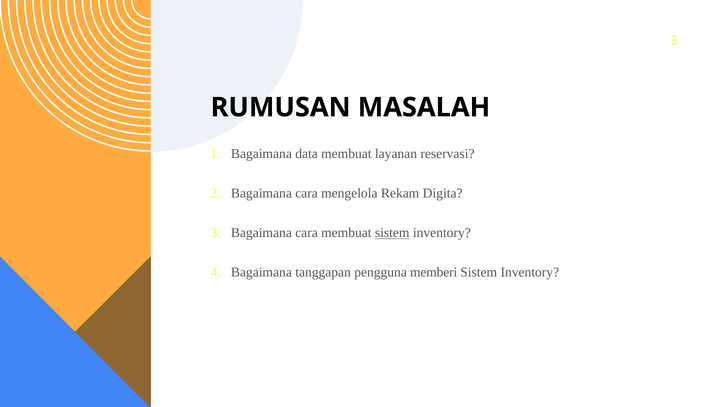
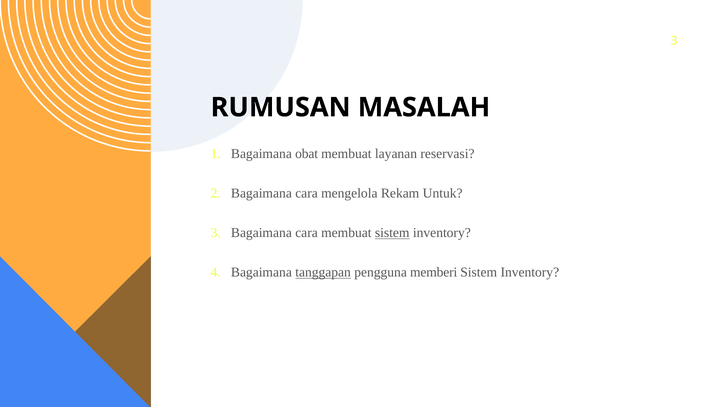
data: data -> obat (307, 154)
Digita: Digita -> Untuk (443, 193)
tanggapan underline: none -> present (323, 272)
